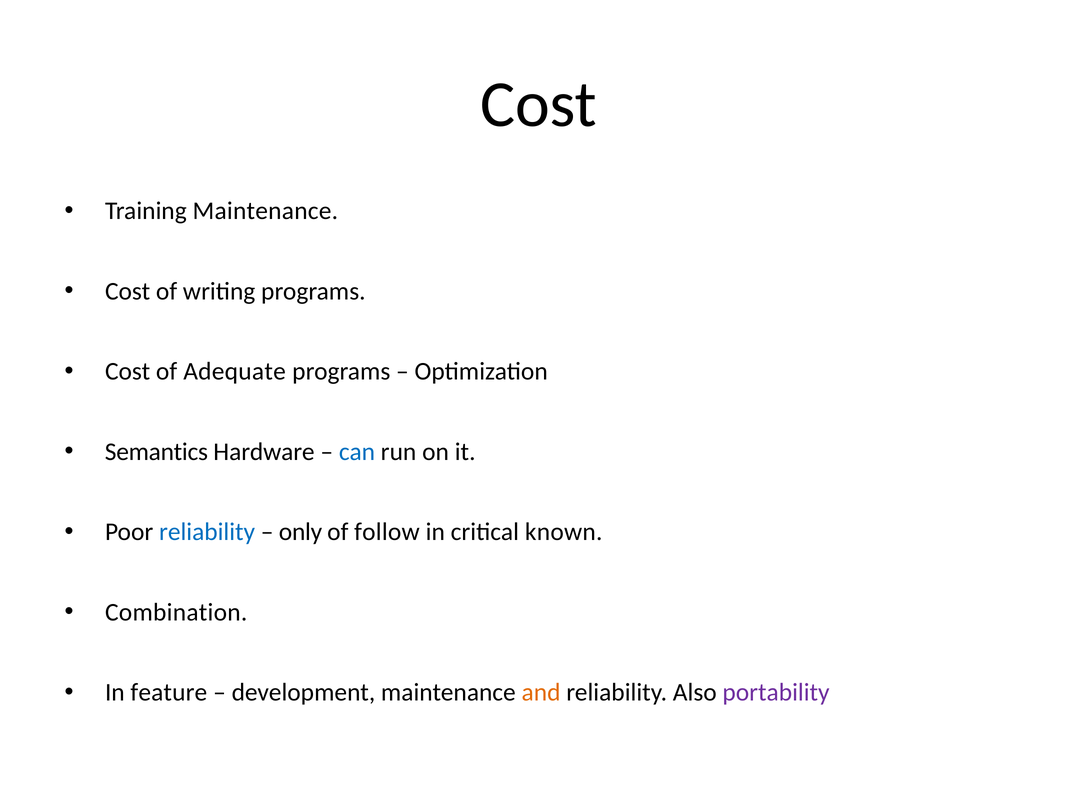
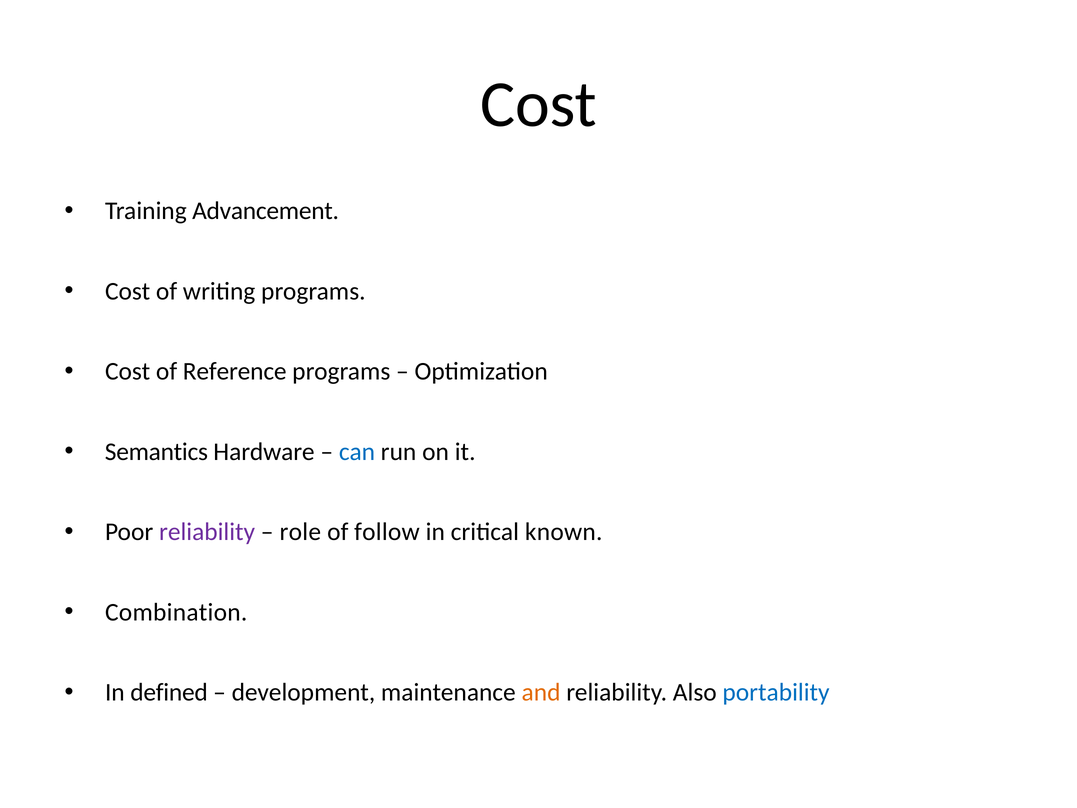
Training Maintenance: Maintenance -> Advancement (266, 211)
Adequate: Adequate -> Reference (235, 371)
reliability colour: blue -> purple (207, 532)
only: only -> role (300, 532)
feature: feature -> defined (169, 692)
portability colour: purple -> blue (776, 692)
